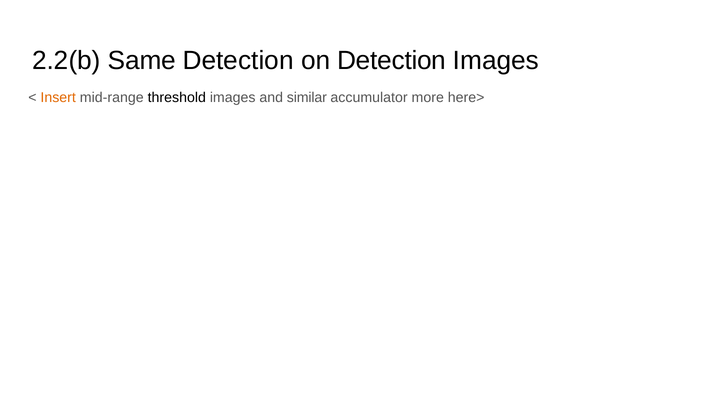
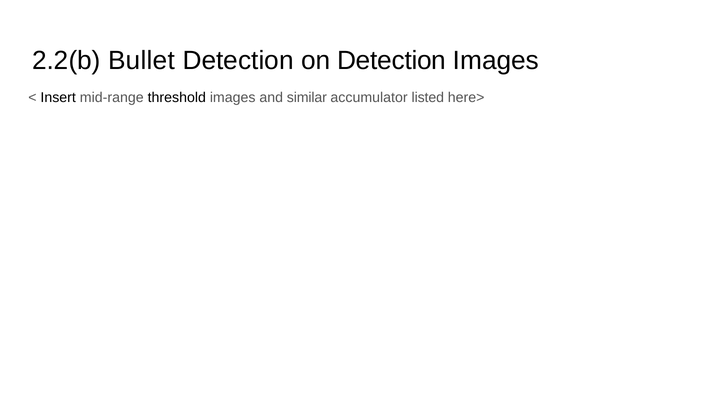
Same: Same -> Bullet (142, 60)
Insert colour: orange -> black (58, 98)
more: more -> listed (428, 98)
